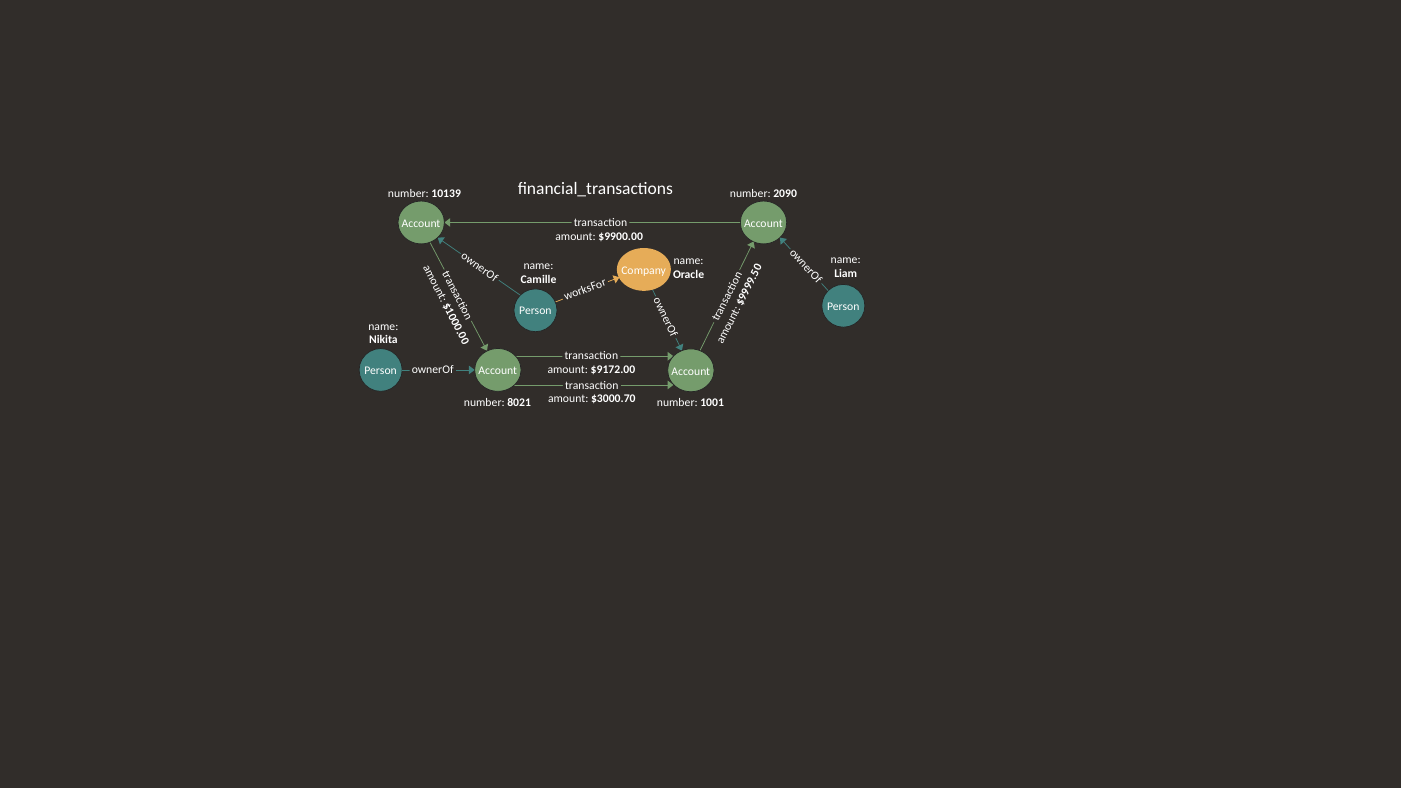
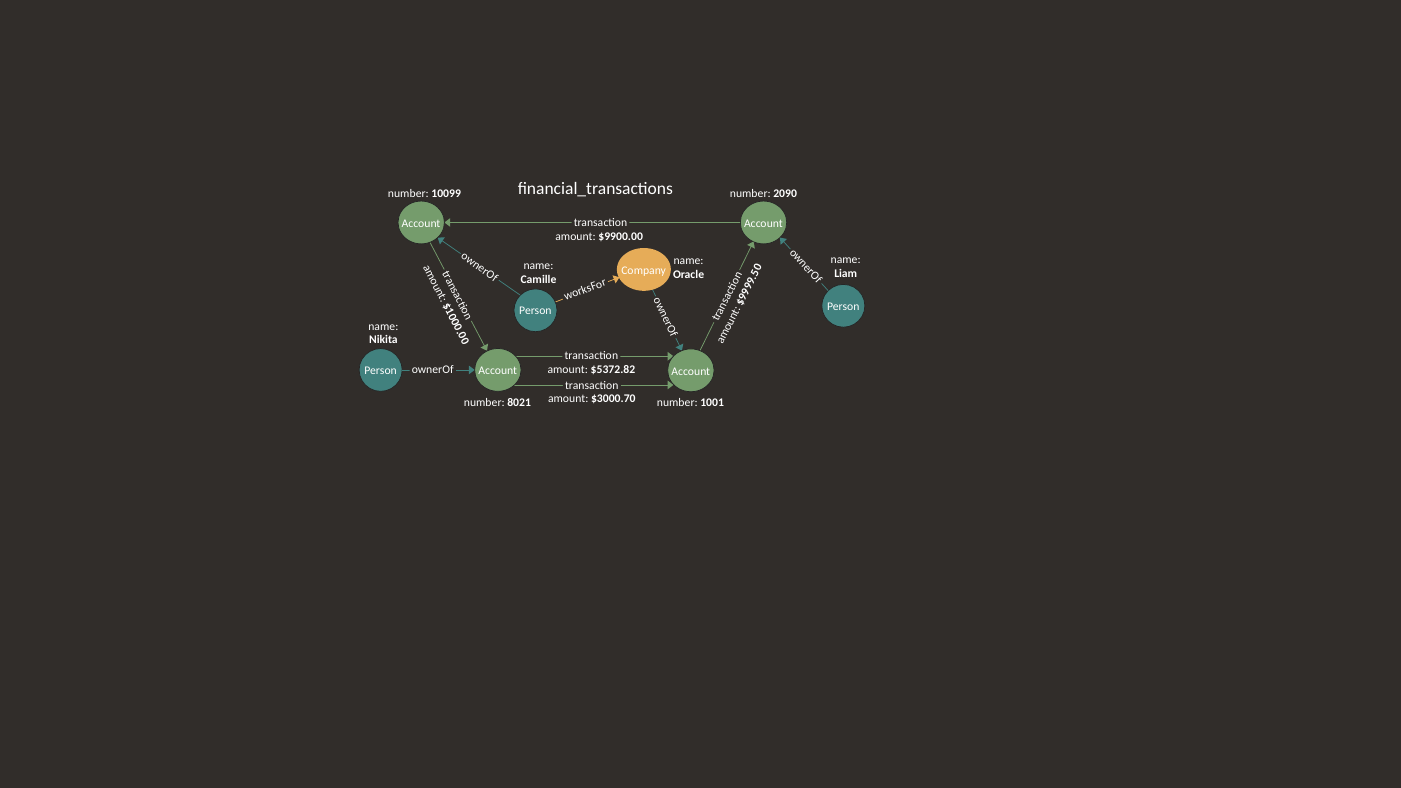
10139: 10139 -> 10099 (446, 193)
$9172.00: $9172.00 -> $5372.82 (613, 369)
